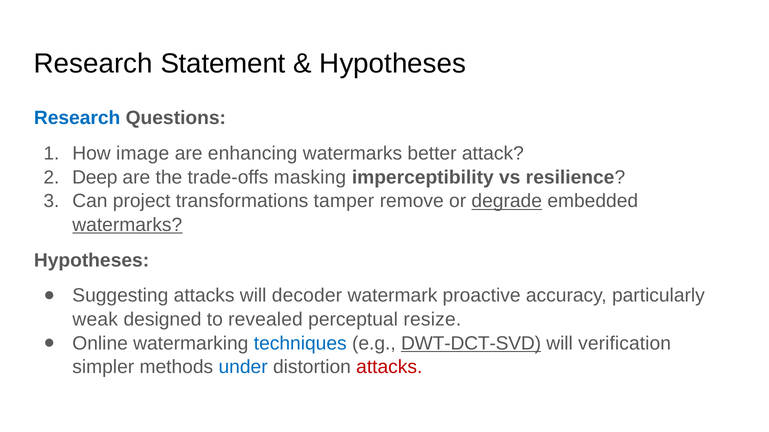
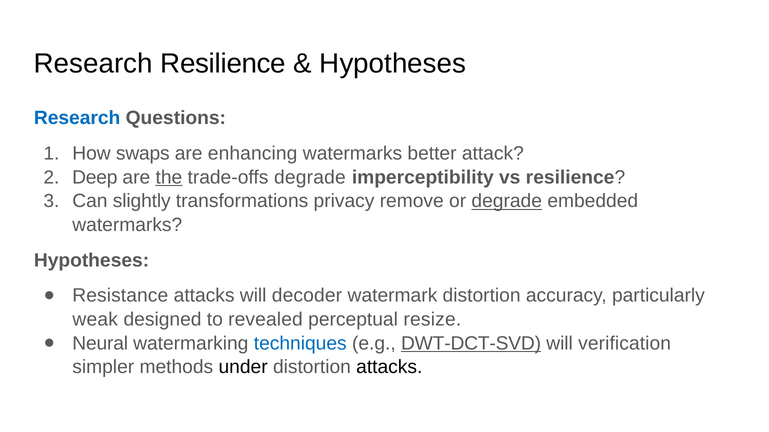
Research Statement: Statement -> Resilience (223, 64)
image: image -> swaps (143, 154)
the underline: none -> present (169, 177)
trade-offs masking: masking -> degrade (310, 177)
project: project -> slightly (142, 201)
tamper: tamper -> privacy (344, 201)
watermarks underline: present -> none (127, 225)
Suggesting: Suggesting -> Resistance (120, 296)
watermark proactive: proactive -> distortion (482, 296)
Online: Online -> Neural (100, 344)
under colour: blue -> black (243, 367)
attacks colour: red -> black (389, 367)
